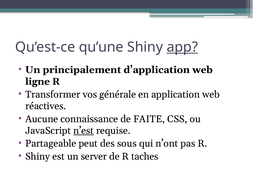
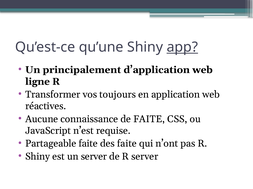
générale: générale -> toujours (118, 95)
n’est underline: present -> none (84, 131)
Partageable peut: peut -> faite (88, 144)
des sous: sous -> faite (127, 144)
R taches: taches -> server (145, 157)
